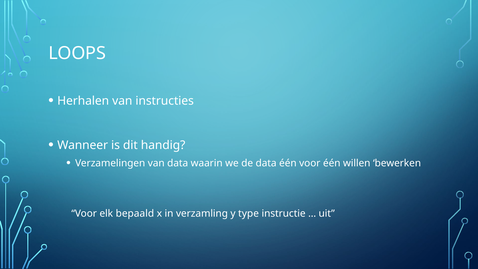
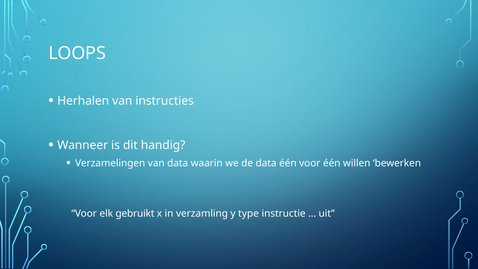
bepaald: bepaald -> gebruikt (135, 214)
